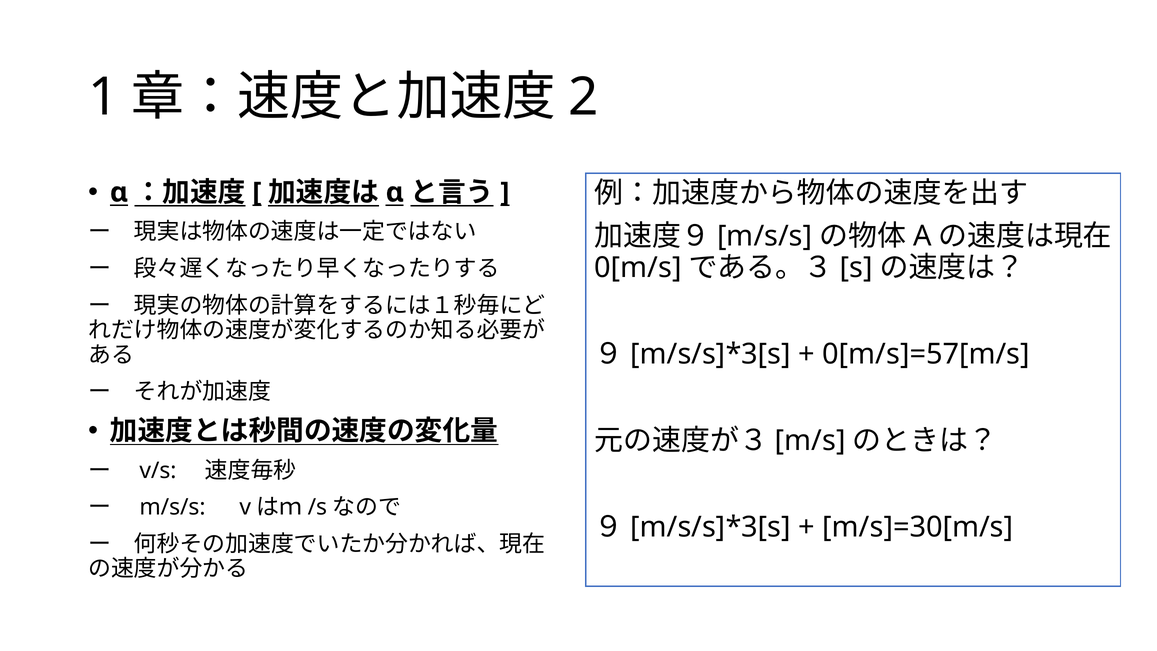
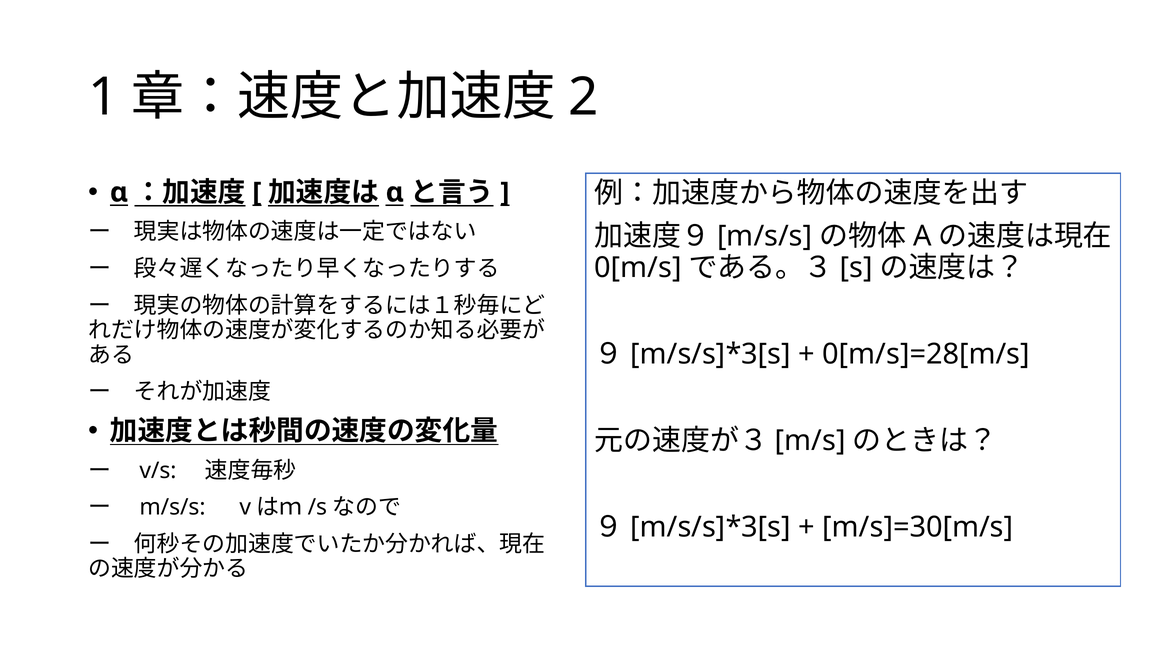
0[m/s]=57[m/s: 0[m/s]=57[m/s -> 0[m/s]=28[m/s (926, 354)
